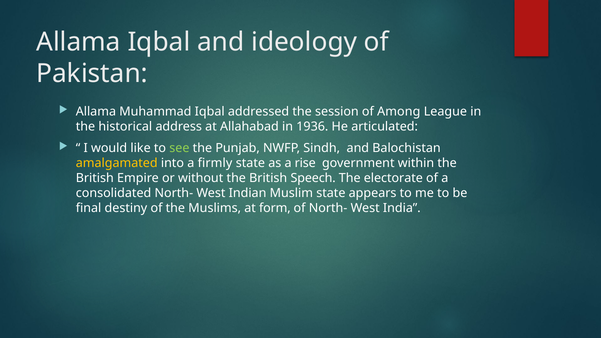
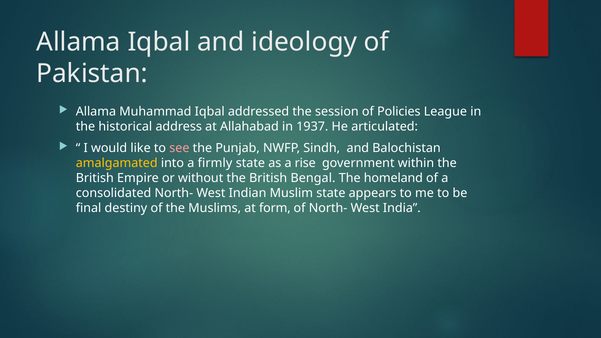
Among: Among -> Policies (399, 112)
1936: 1936 -> 1937 (312, 127)
see colour: light green -> pink (179, 148)
Speech: Speech -> Bengal (313, 178)
electorate: electorate -> homeland (393, 178)
